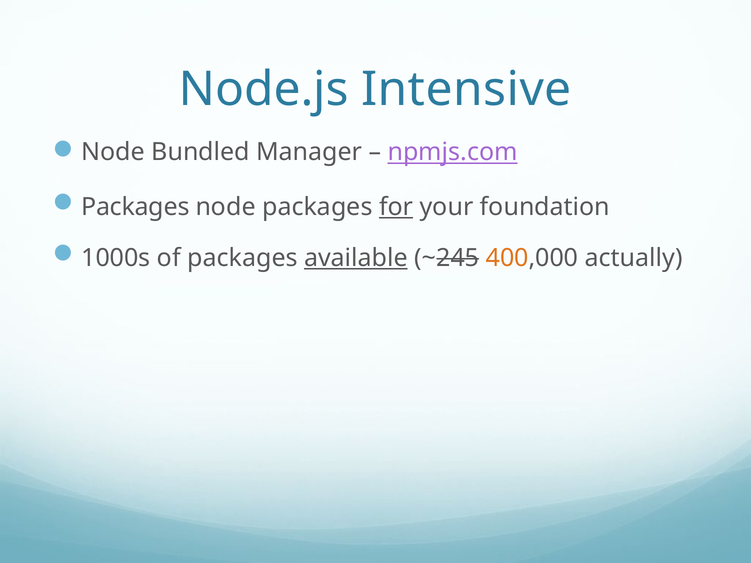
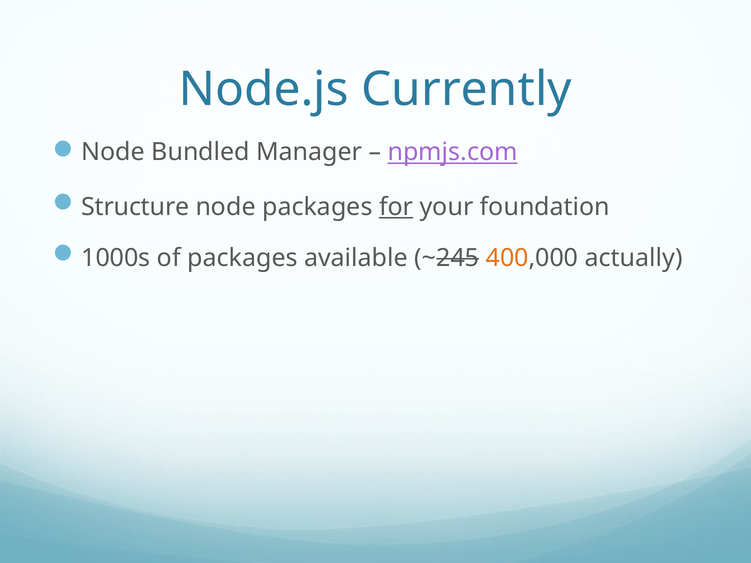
Intensive: Intensive -> Currently (467, 89)
Packages: Packages -> Structure (135, 207)
available underline: present -> none (356, 258)
